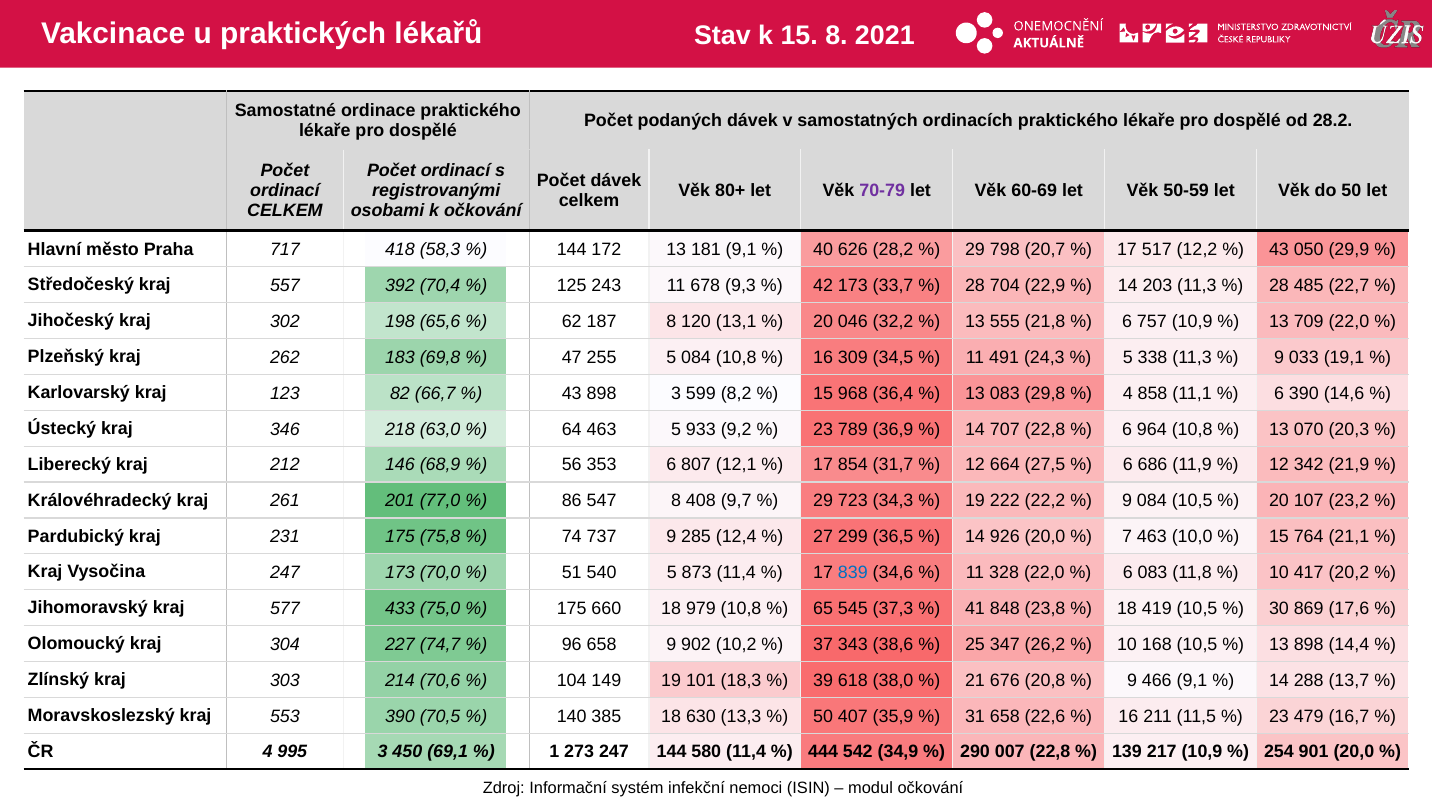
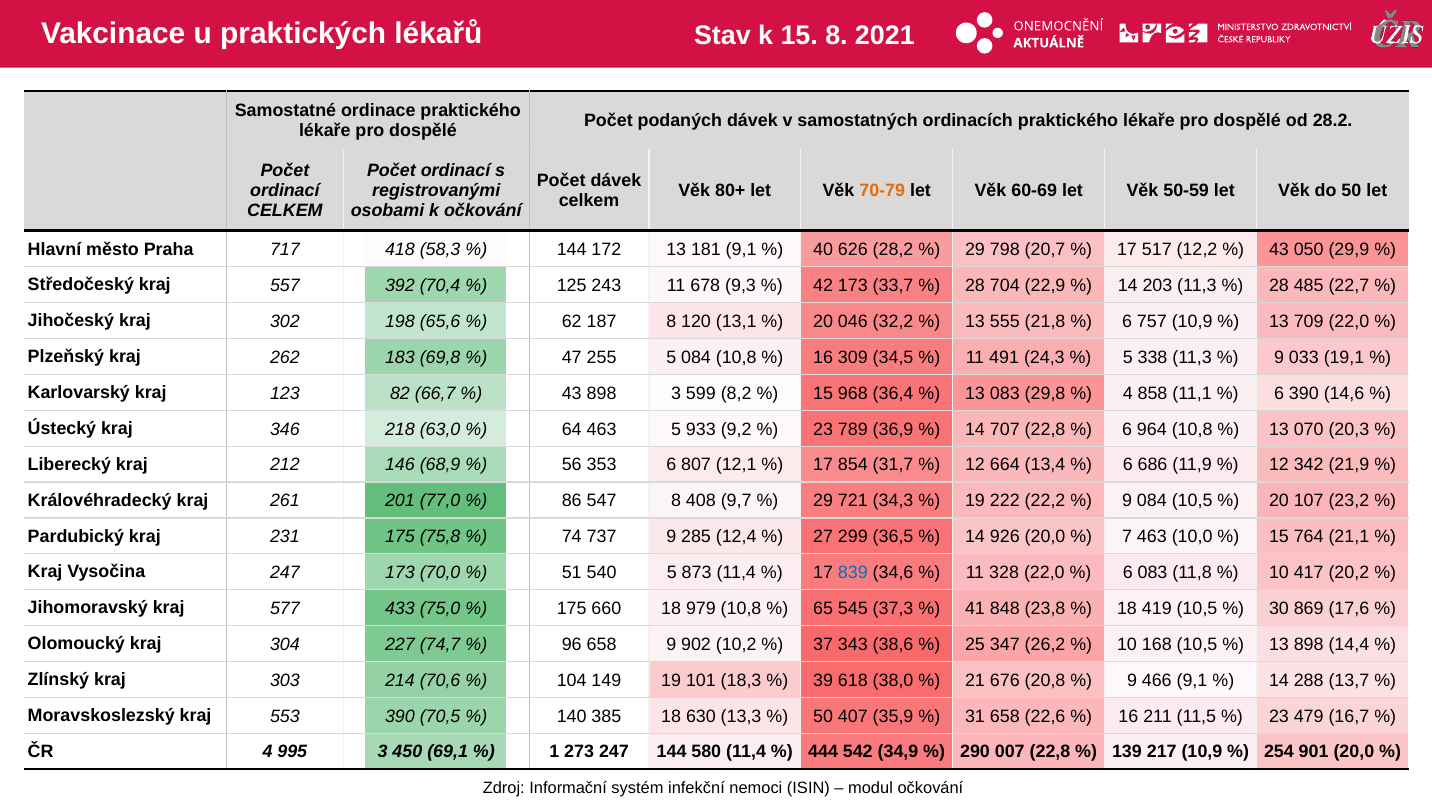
70-79 colour: purple -> orange (882, 191)
27,5: 27,5 -> 13,4 (1045, 465)
723: 723 -> 721 (853, 501)
